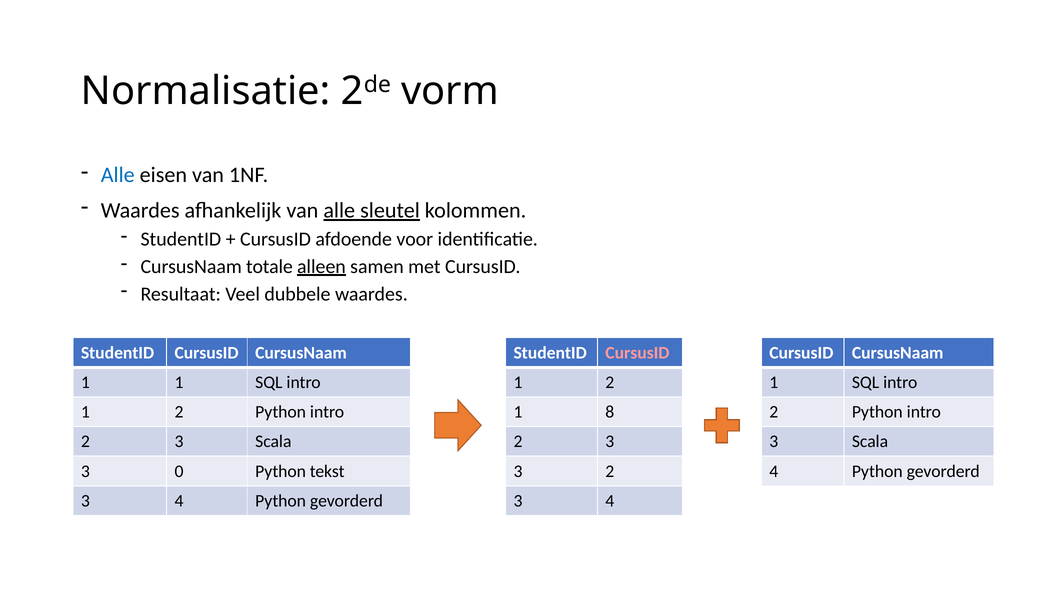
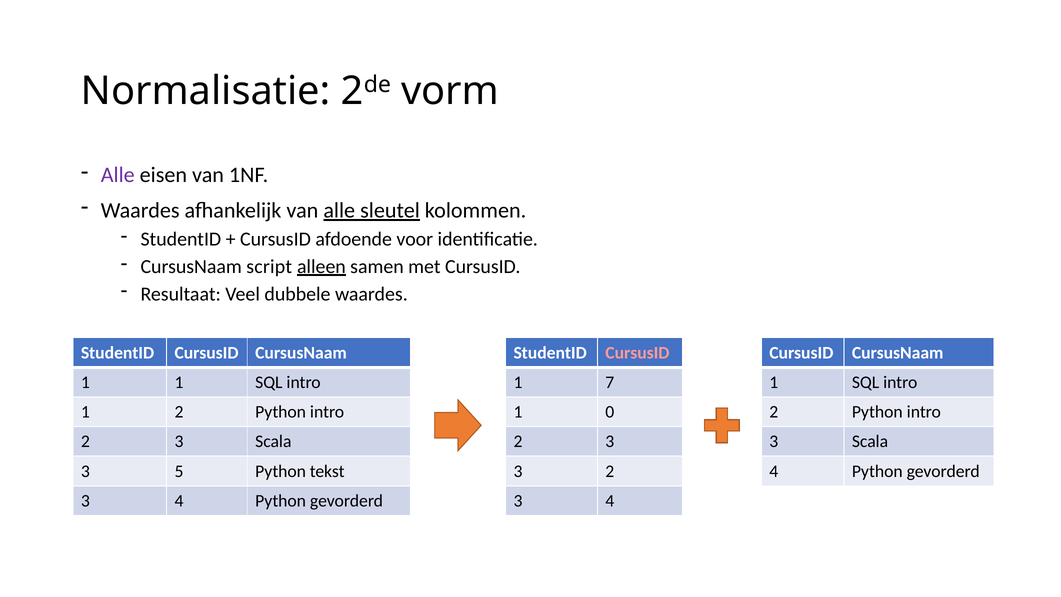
Alle colour: blue -> purple (118, 175)
totale: totale -> script (269, 266)
2: 2 -> 7 (610, 382)
8: 8 -> 0 (610, 412)
0: 0 -> 5 (179, 471)
